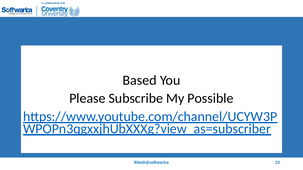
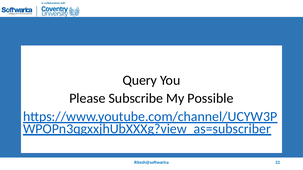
Based: Based -> Query (140, 80)
